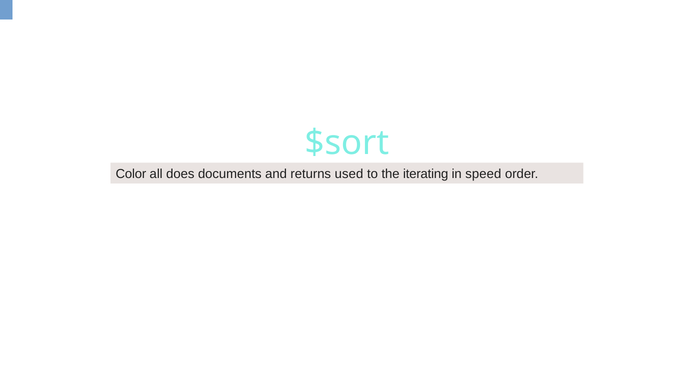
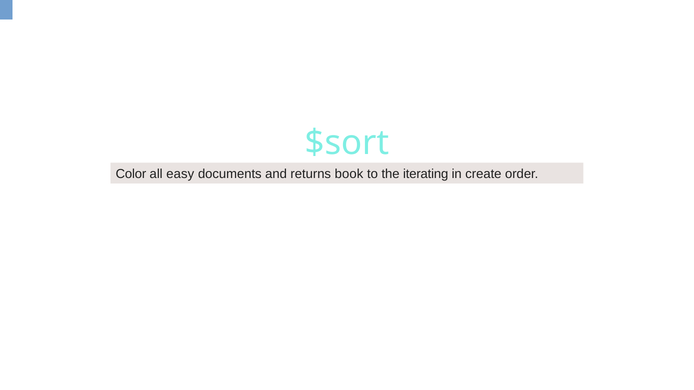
does: does -> easy (180, 174)
used: used -> book (349, 174)
speed: speed -> create (483, 174)
